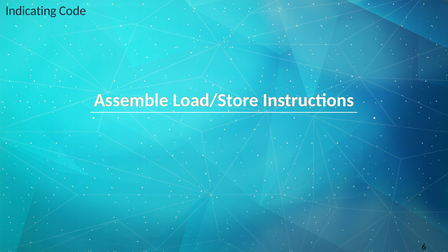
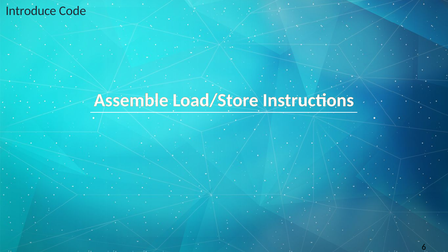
Indicating: Indicating -> Introduce (31, 11)
